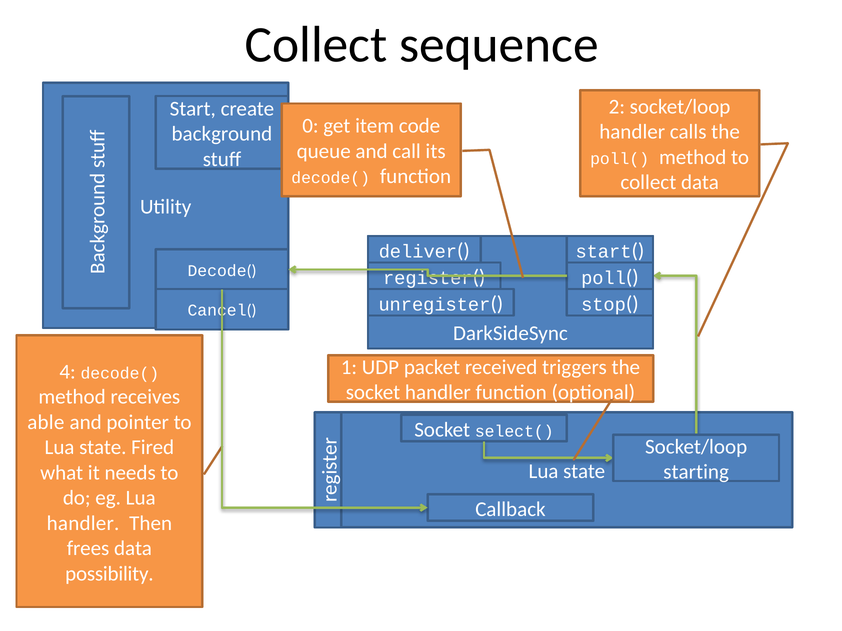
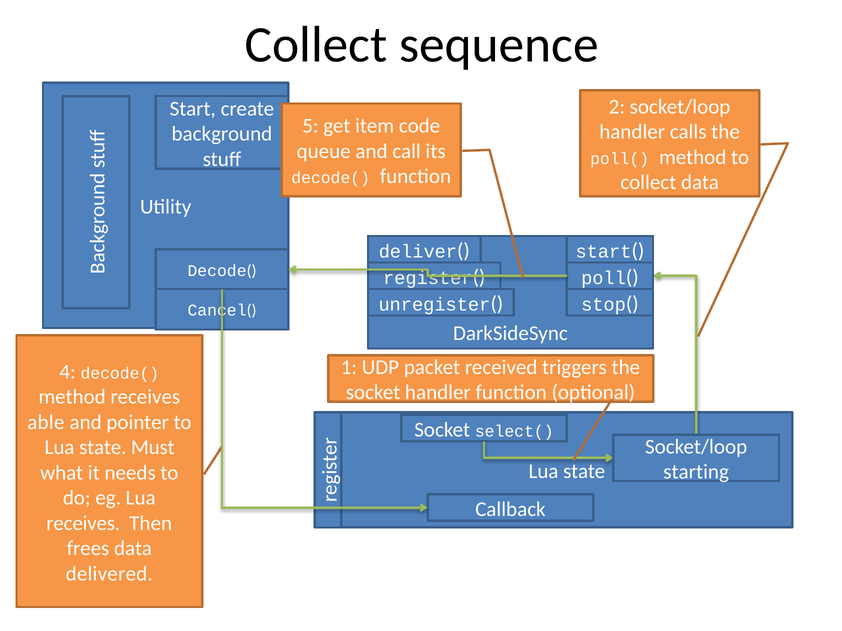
0: 0 -> 5 (310, 126)
Fired: Fired -> Must (153, 448)
handler: handler -> receives (83, 524)
possibility: possibility -> delivered (109, 574)
